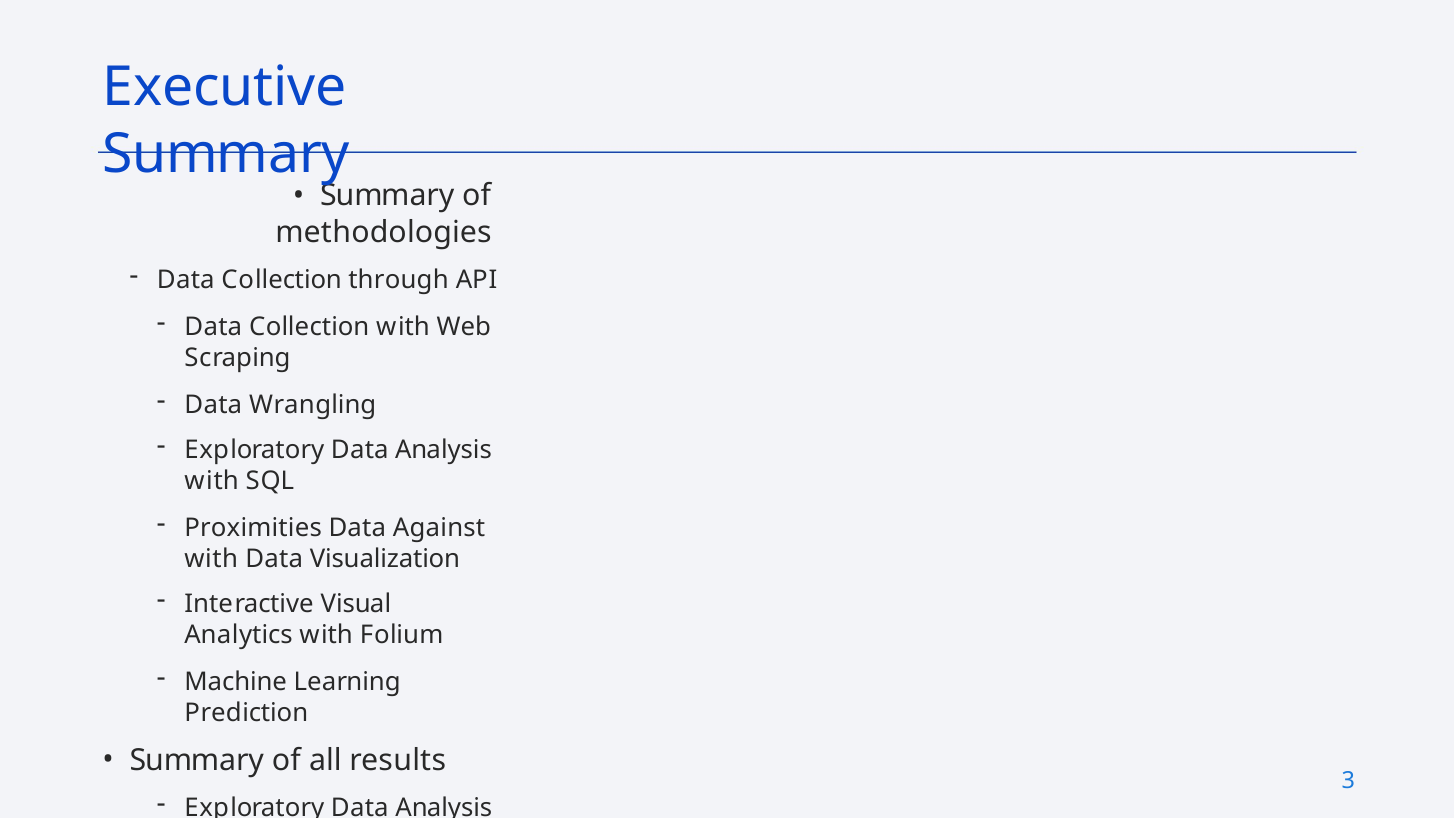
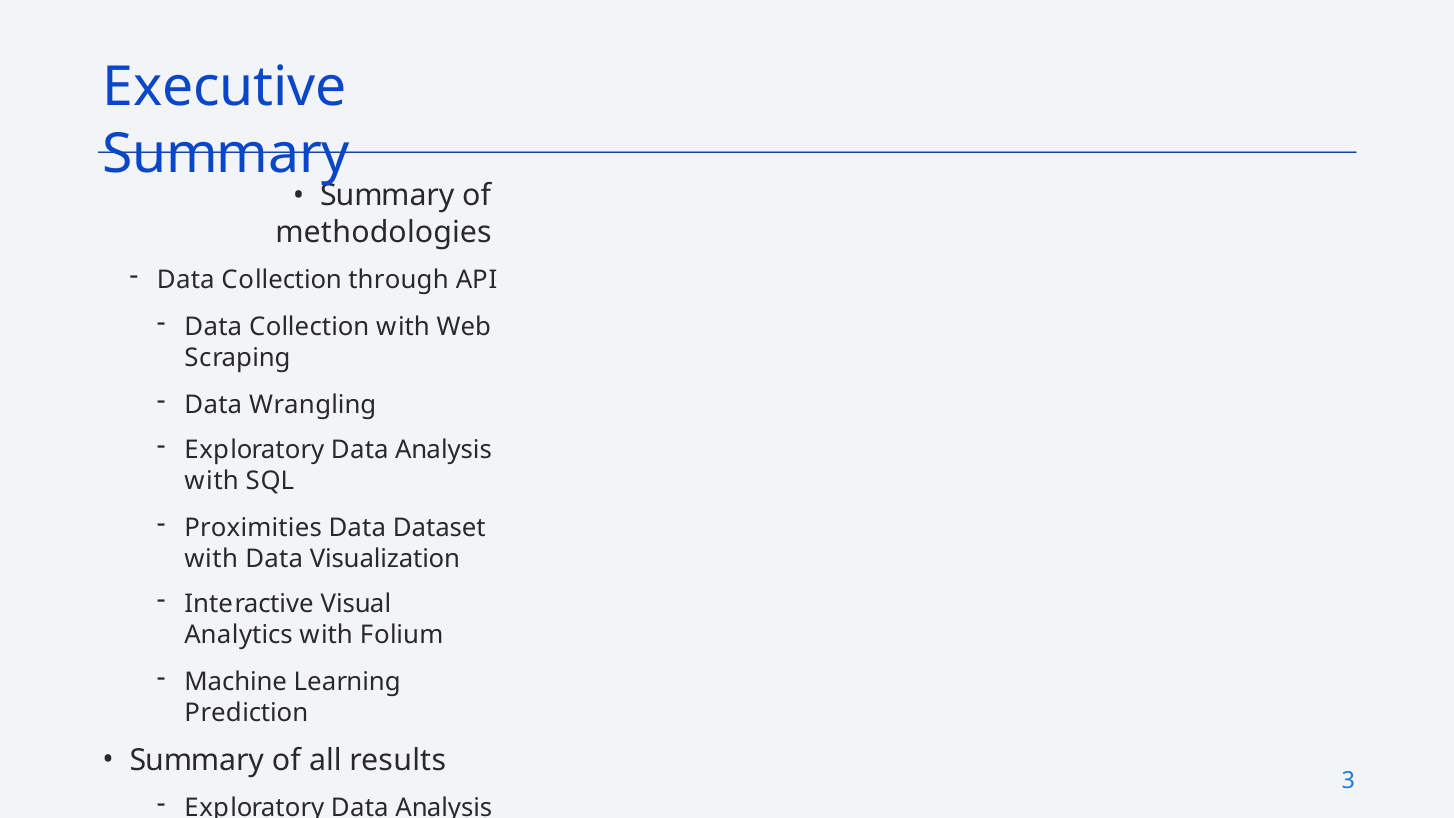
Against: Against -> Dataset (439, 528)
